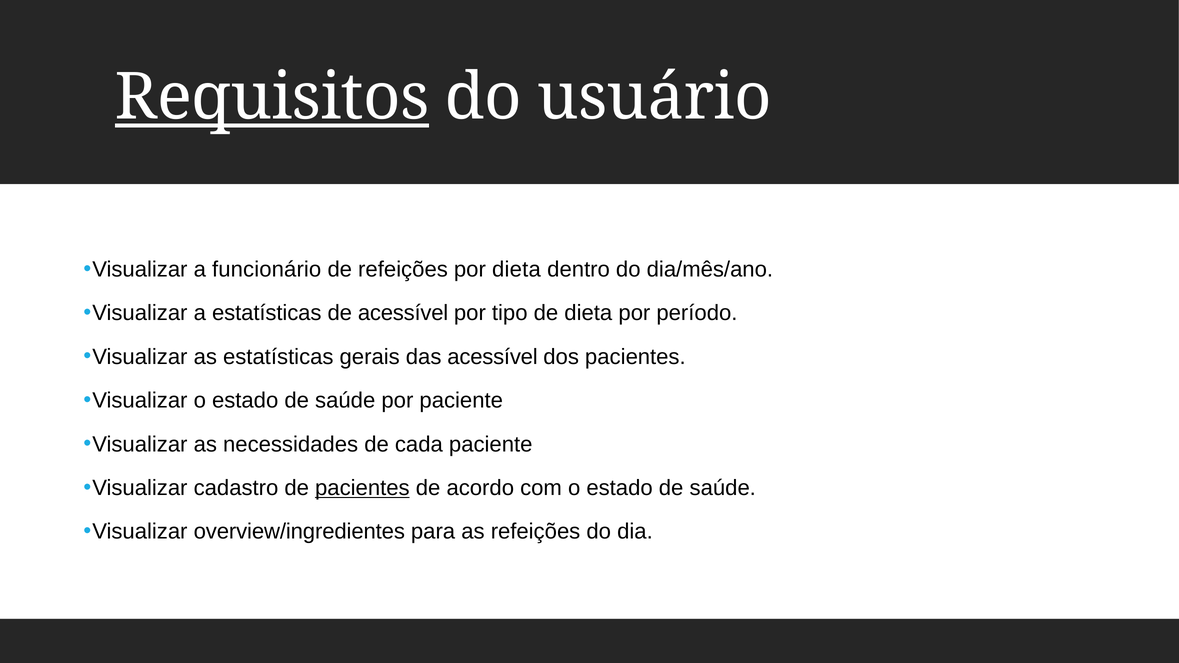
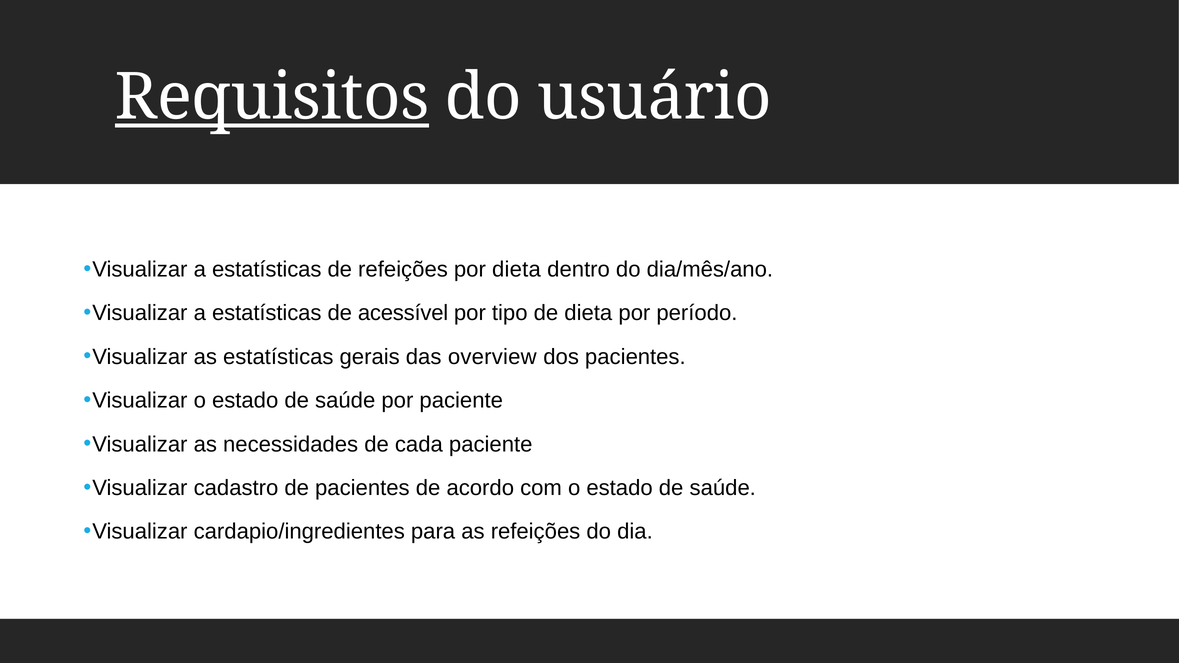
funcionário: funcionário -> estatísticas (267, 269)
das acessível: acessível -> overview (492, 357)
pacientes underline: present -> none (362, 488)
overview/ingredientes: overview/ingredientes -> cardapio/ingredientes (299, 532)
